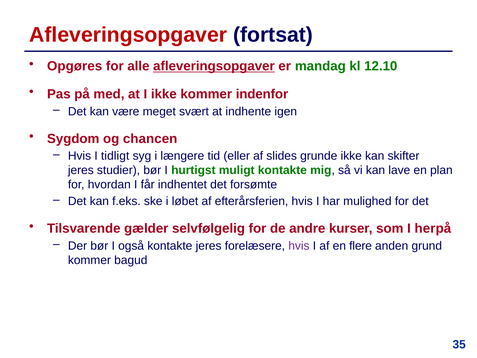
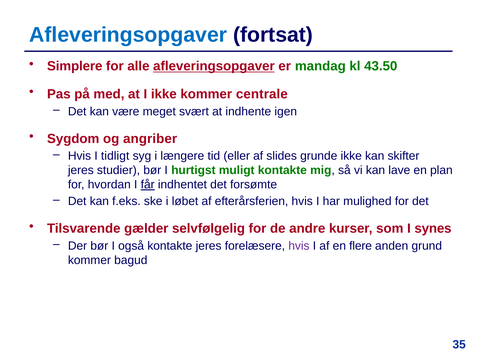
Afleveringsopgaver colour: red -> blue (128, 35)
Opgøres: Opgøres -> Simplere (75, 66)
12.10: 12.10 -> 43.50 (381, 66)
indenfor: indenfor -> centrale (262, 94)
chancen: chancen -> angriber (150, 139)
får underline: none -> present (148, 185)
herpå: herpå -> synes (433, 228)
